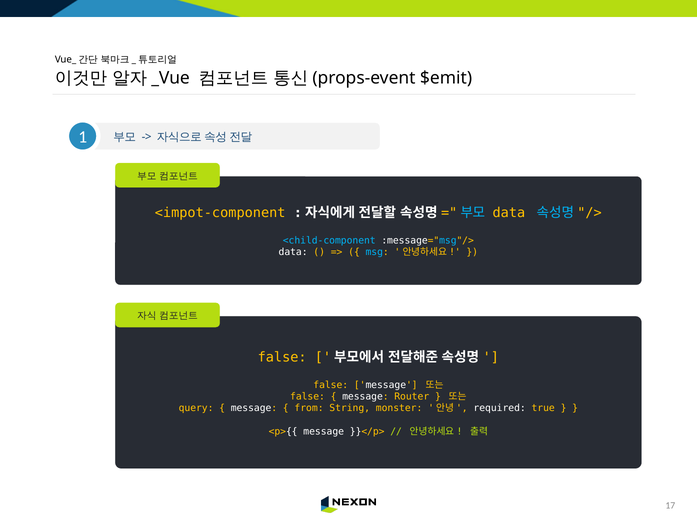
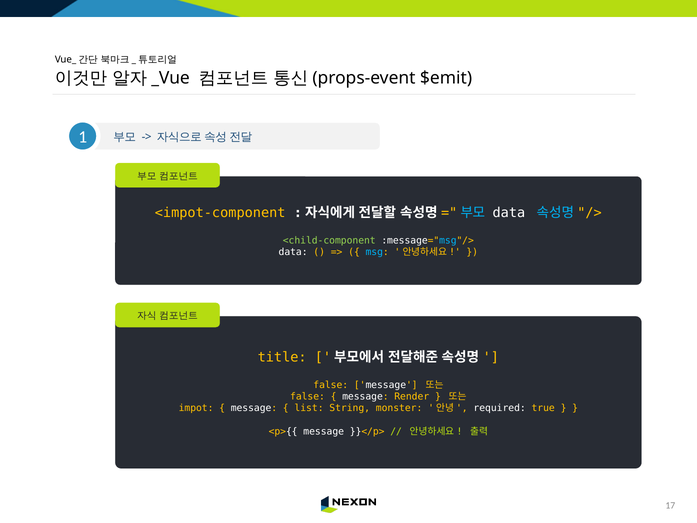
data colour: yellow -> white (509, 213)
<child-component colour: light blue -> light green (329, 240)
false: false -> title (282, 357)
Router: Router -> Render (412, 396)
query: query -> impot (196, 408)
from: from -> list (309, 408)
